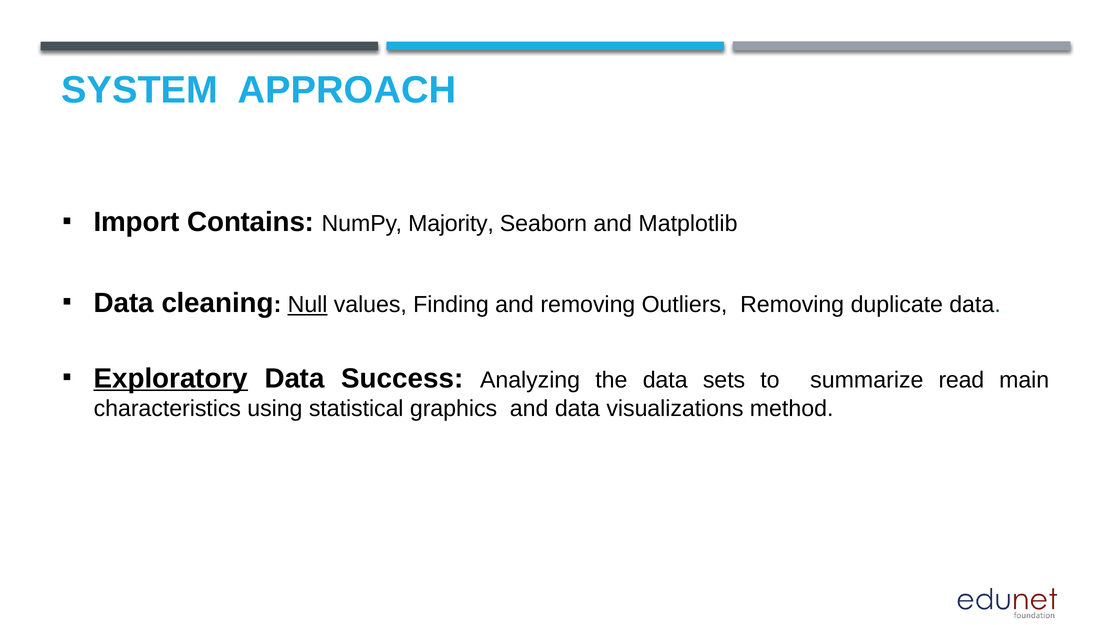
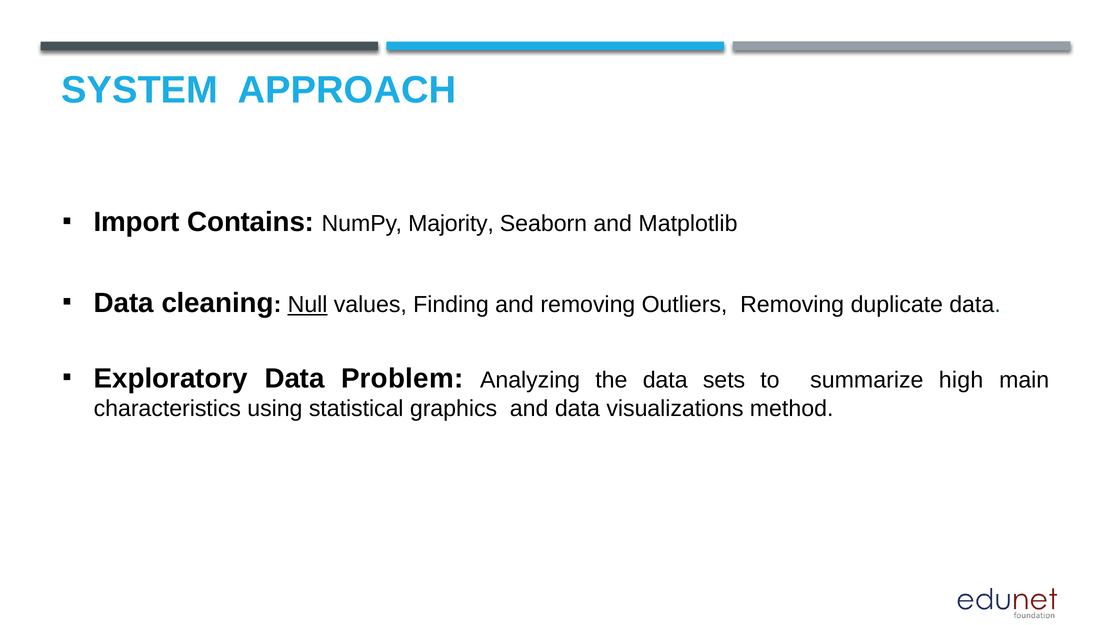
Exploratory underline: present -> none (171, 378)
Success: Success -> Problem (402, 378)
read: read -> high (961, 380)
